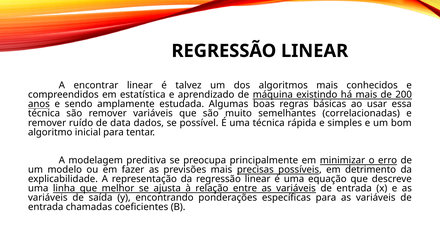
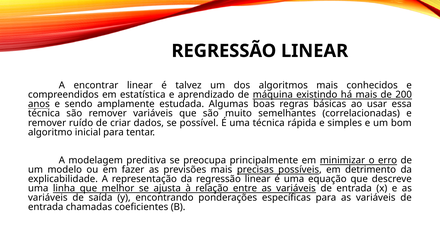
data: data -> criar (120, 123)
